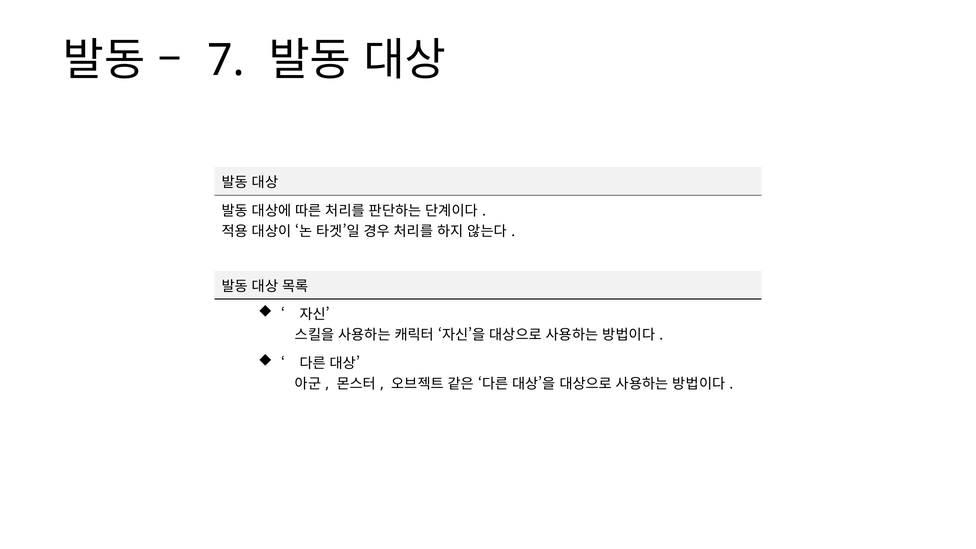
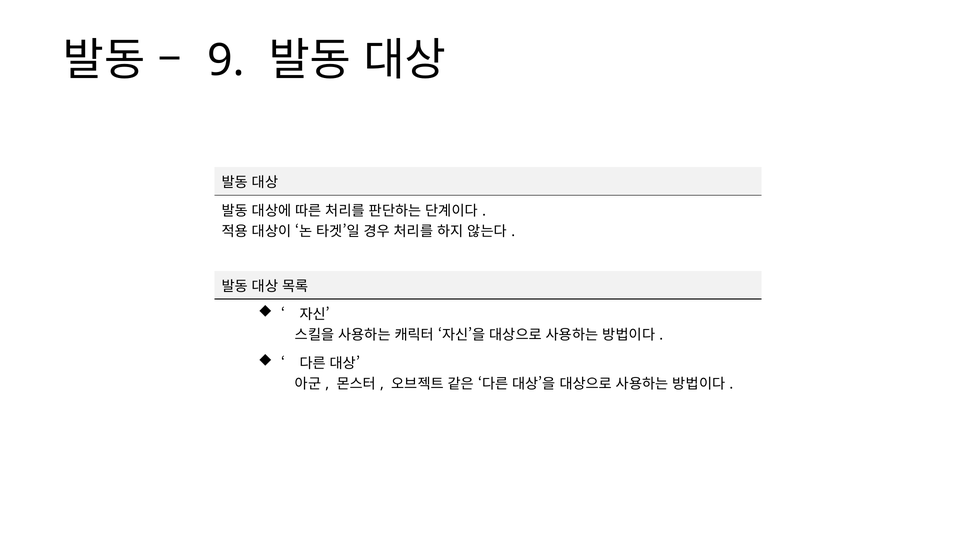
7: 7 -> 9 (226, 61)
